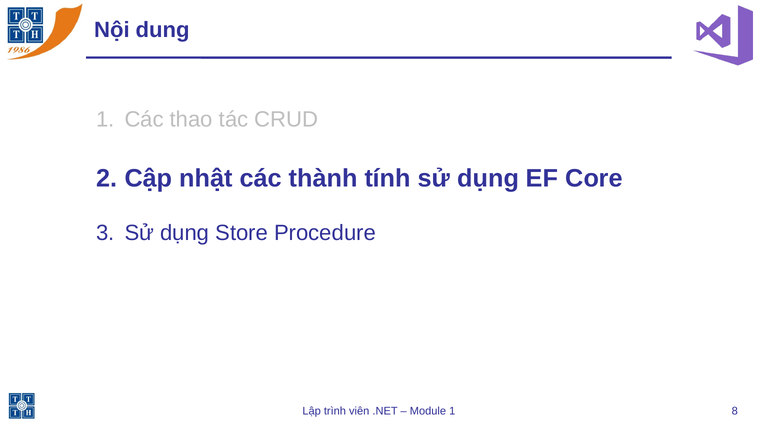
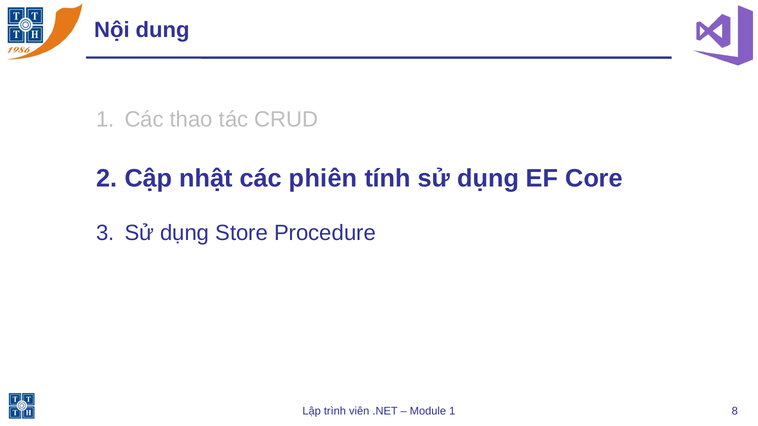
thành: thành -> phiên (323, 178)
